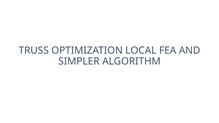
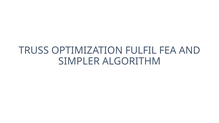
LOCAL: LOCAL -> FULFIL (141, 51)
